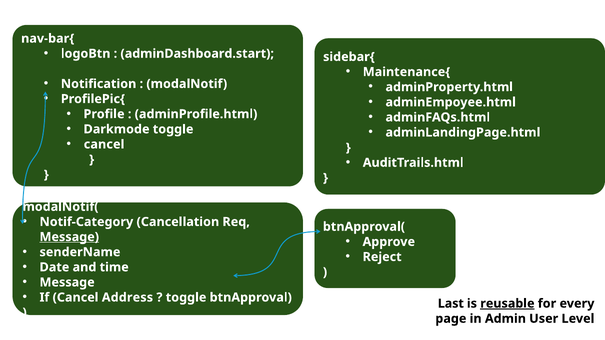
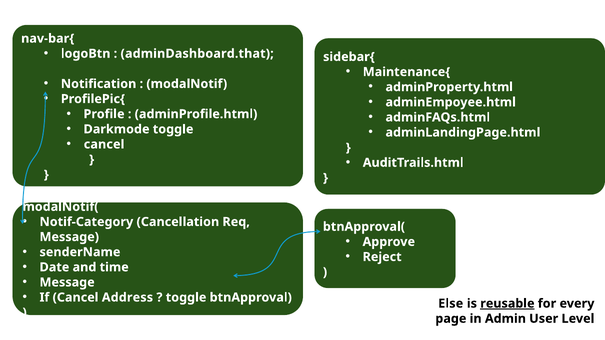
adminDashboard.start: adminDashboard.start -> adminDashboard.that (197, 54)
Message underline: present -> none (69, 237)
Last: Last -> Else (451, 304)
